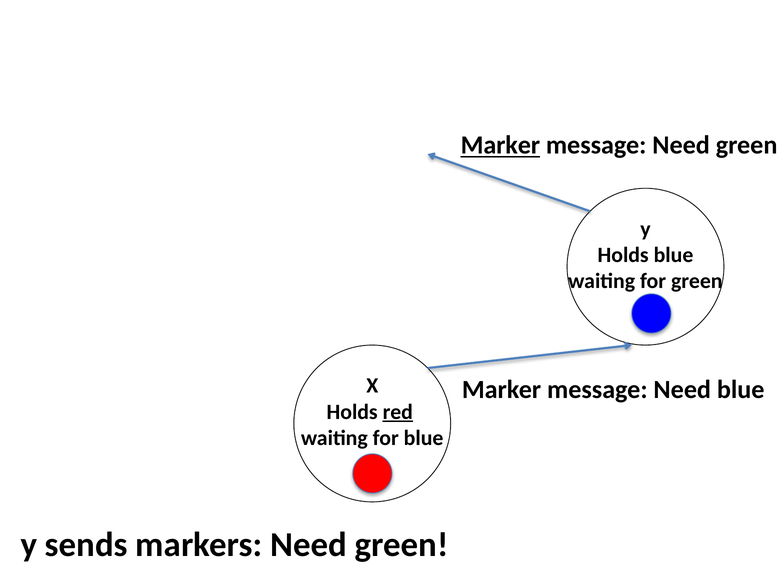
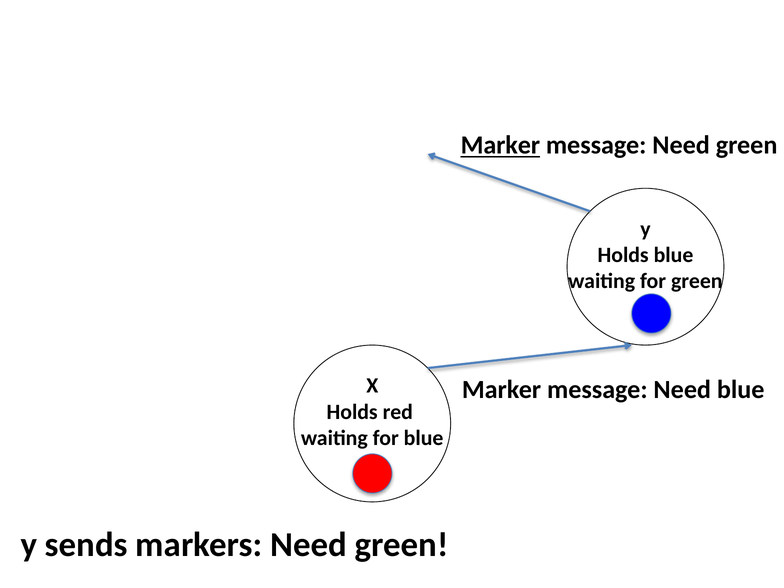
red underline: present -> none (398, 412)
